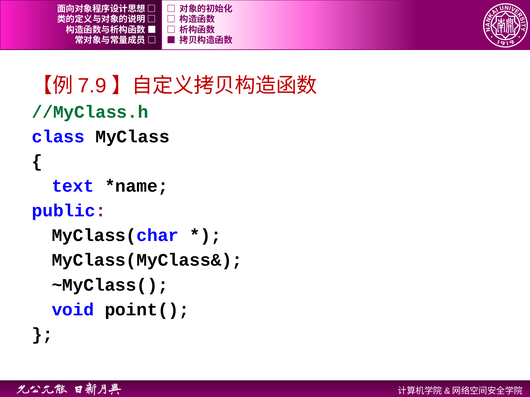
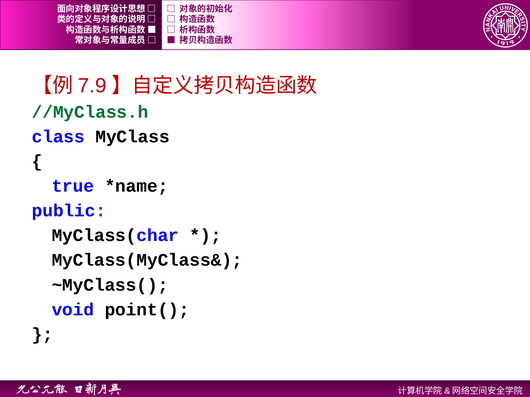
text: text -> true (73, 186)
